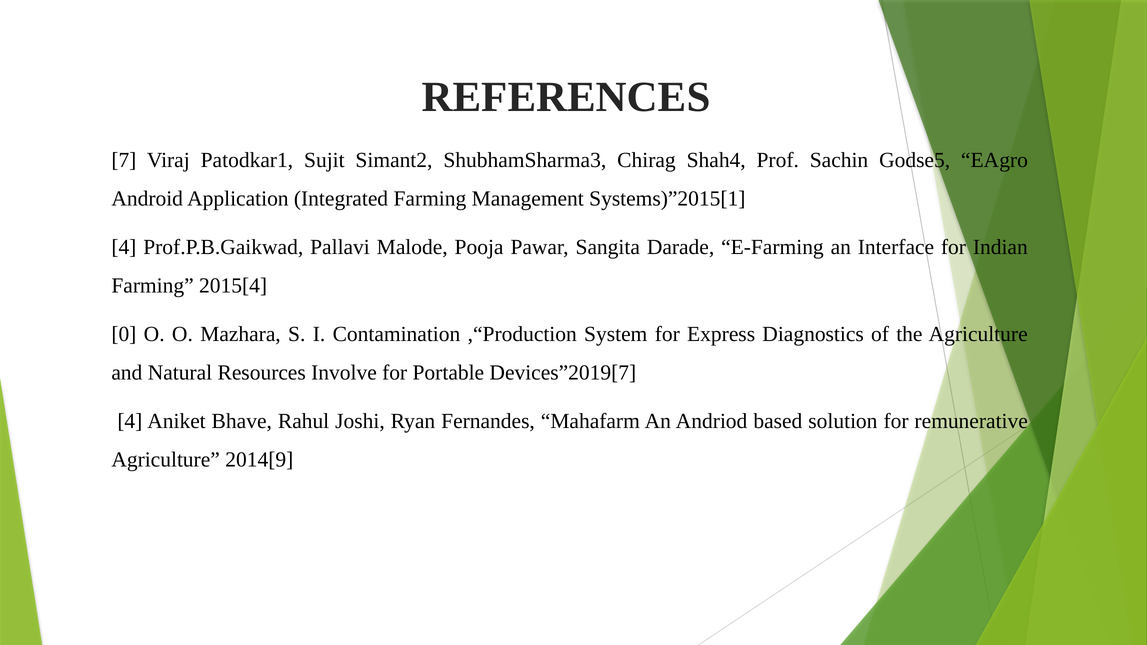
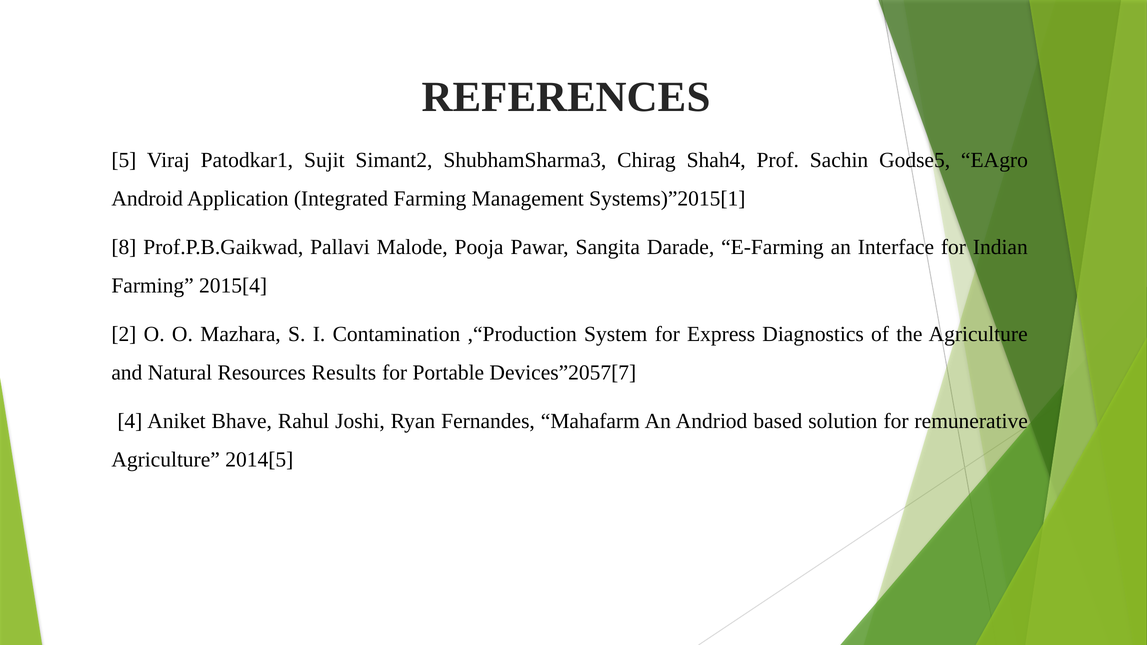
7: 7 -> 5 (124, 160)
4: 4 -> 8 (124, 247)
0: 0 -> 2 (124, 334)
Involve: Involve -> Results (344, 373)
Devices”2019[7: Devices”2019[7 -> Devices”2057[7 (563, 373)
2014[9: 2014[9 -> 2014[5 (259, 460)
